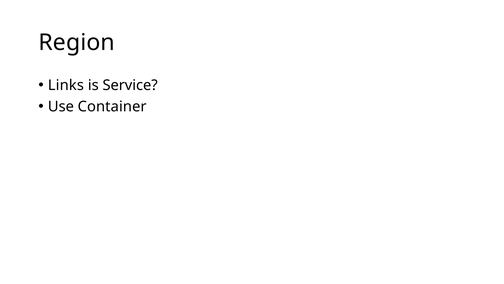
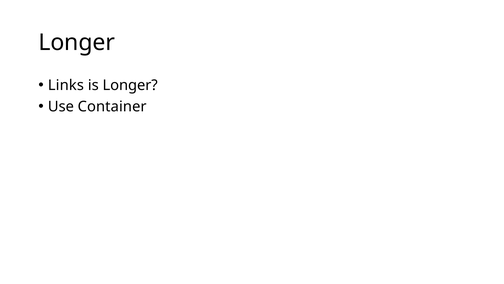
Region: Region -> Longer (77, 42)
is Service: Service -> Longer (130, 85)
